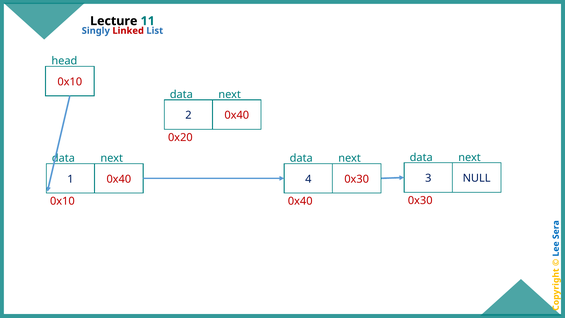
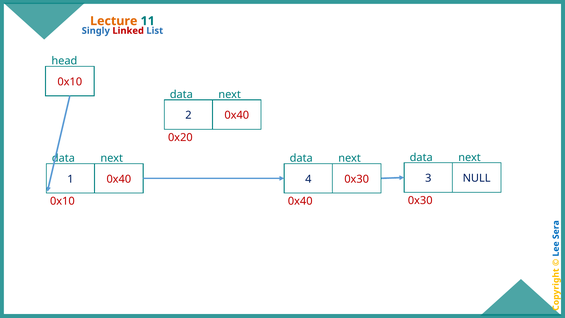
Lecture colour: black -> orange (114, 21)
